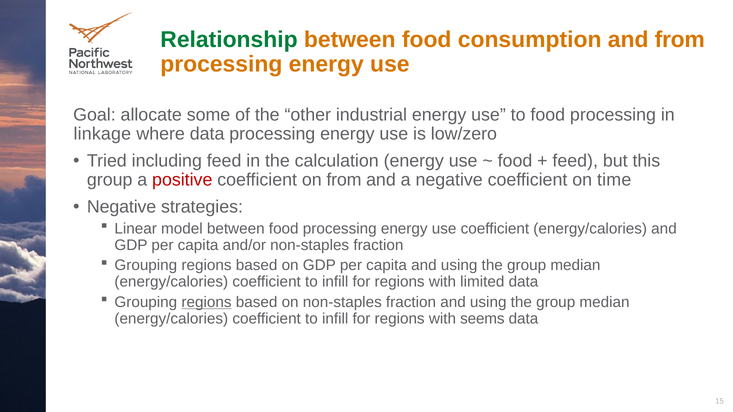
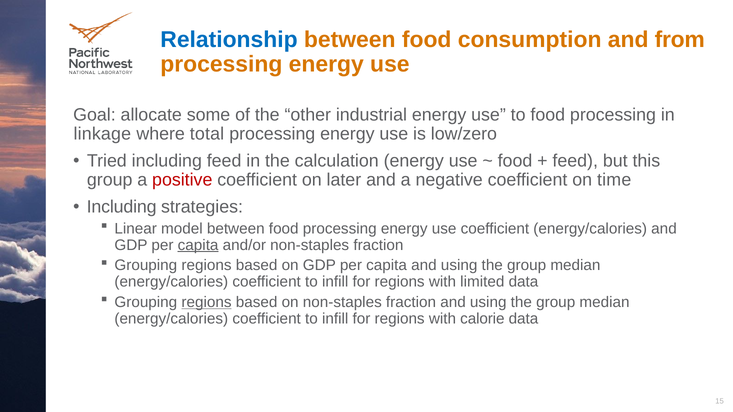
Relationship colour: green -> blue (229, 40)
where data: data -> total (207, 134)
on from: from -> later (344, 180)
Negative: Negative -> Including (122, 207)
capita underline: none -> present (198, 245)
seems: seems -> calorie (482, 319)
